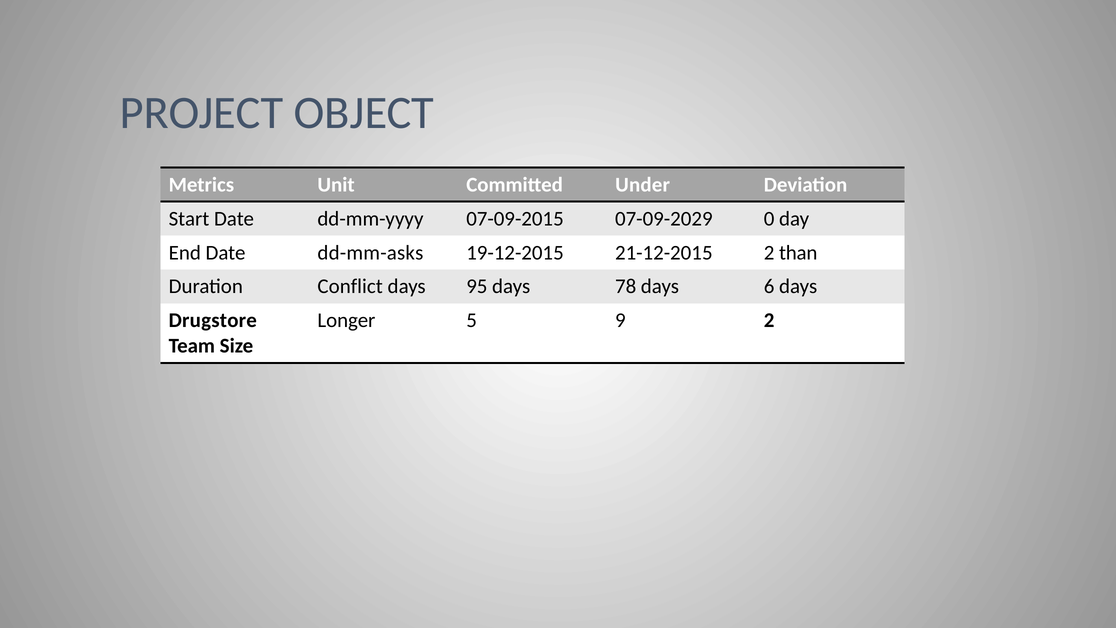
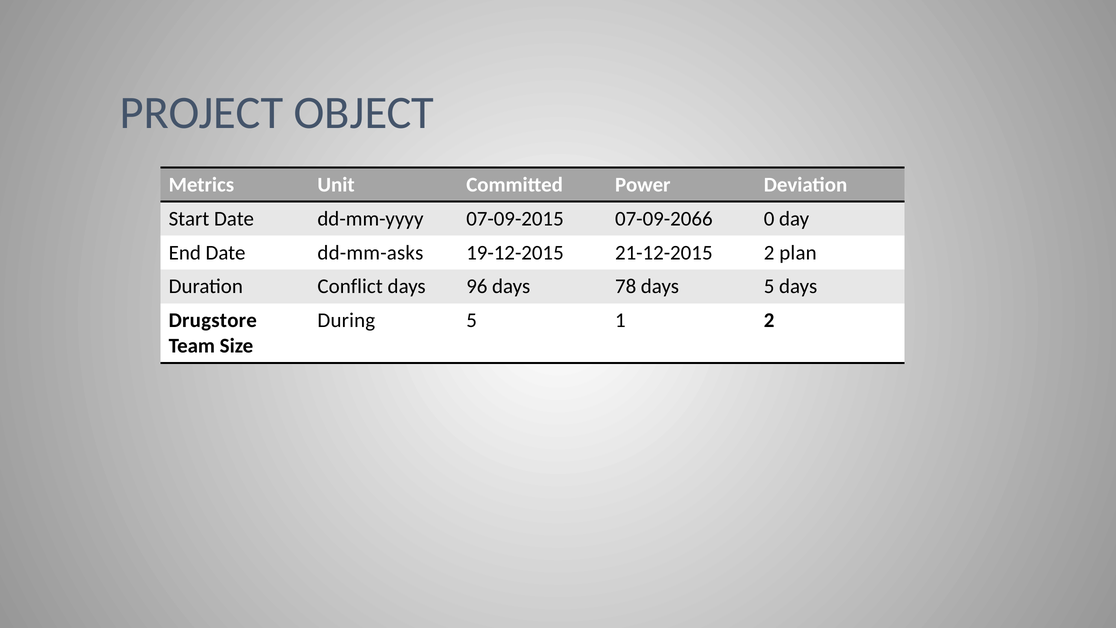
Under: Under -> Power (643, 185)
07-09-2029: 07-09-2029 -> 07-09-2066 (664, 219)
than: than -> plan (798, 253)
95: 95 -> 96 (477, 287)
days 6: 6 -> 5 (769, 287)
Longer: Longer -> During (346, 320)
9: 9 -> 1 (620, 320)
